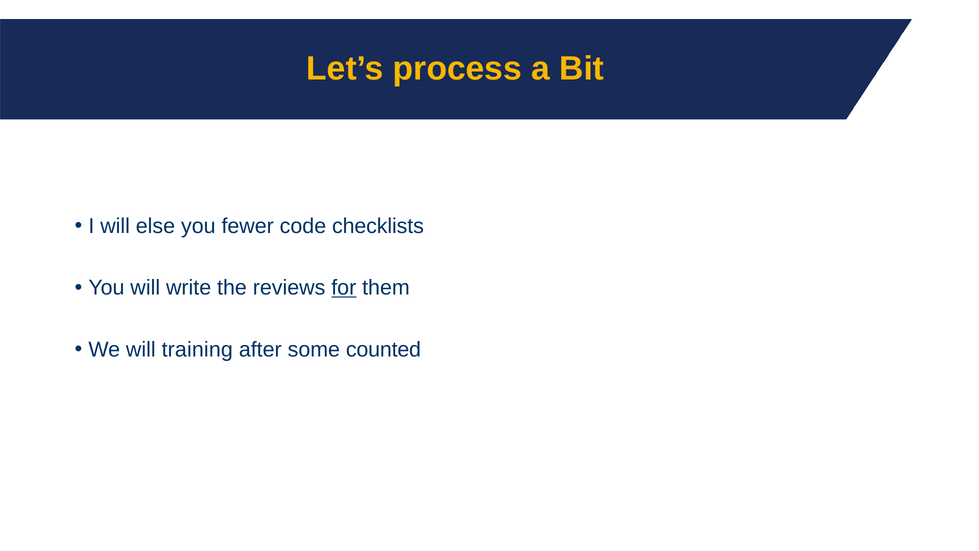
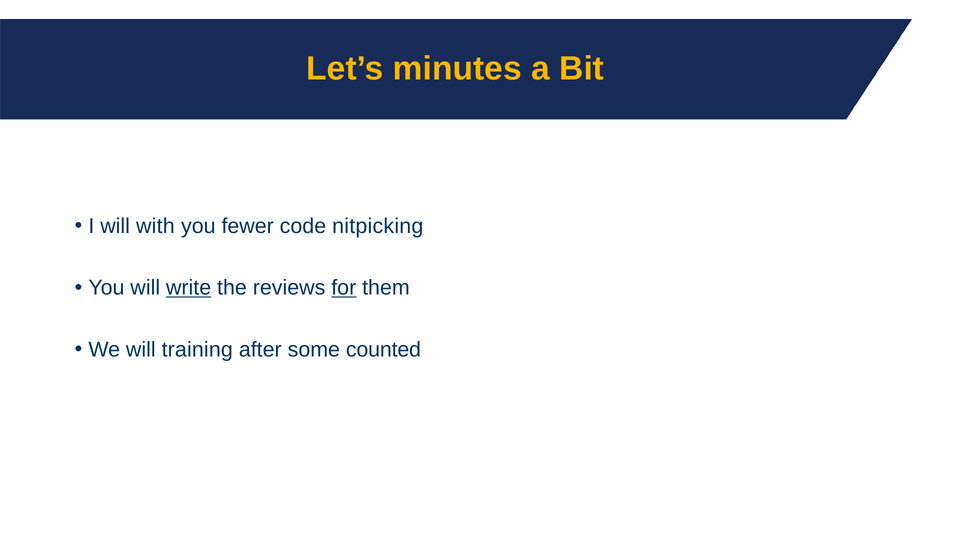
process: process -> minutes (457, 68)
else: else -> with (155, 226)
checklists: checklists -> nitpicking (378, 226)
write underline: none -> present (189, 288)
